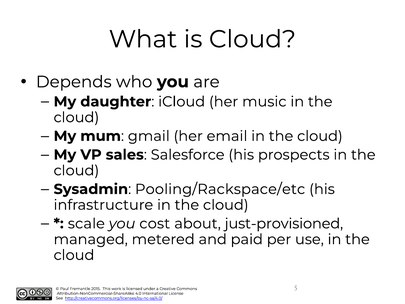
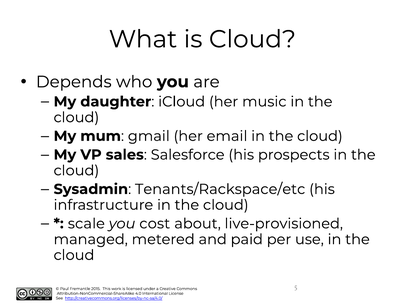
Pooling/Rackspace/etc: Pooling/Rackspace/etc -> Tenants/Rackspace/etc (220, 189)
just-provisioned: just-provisioned -> live-provisioned (284, 223)
